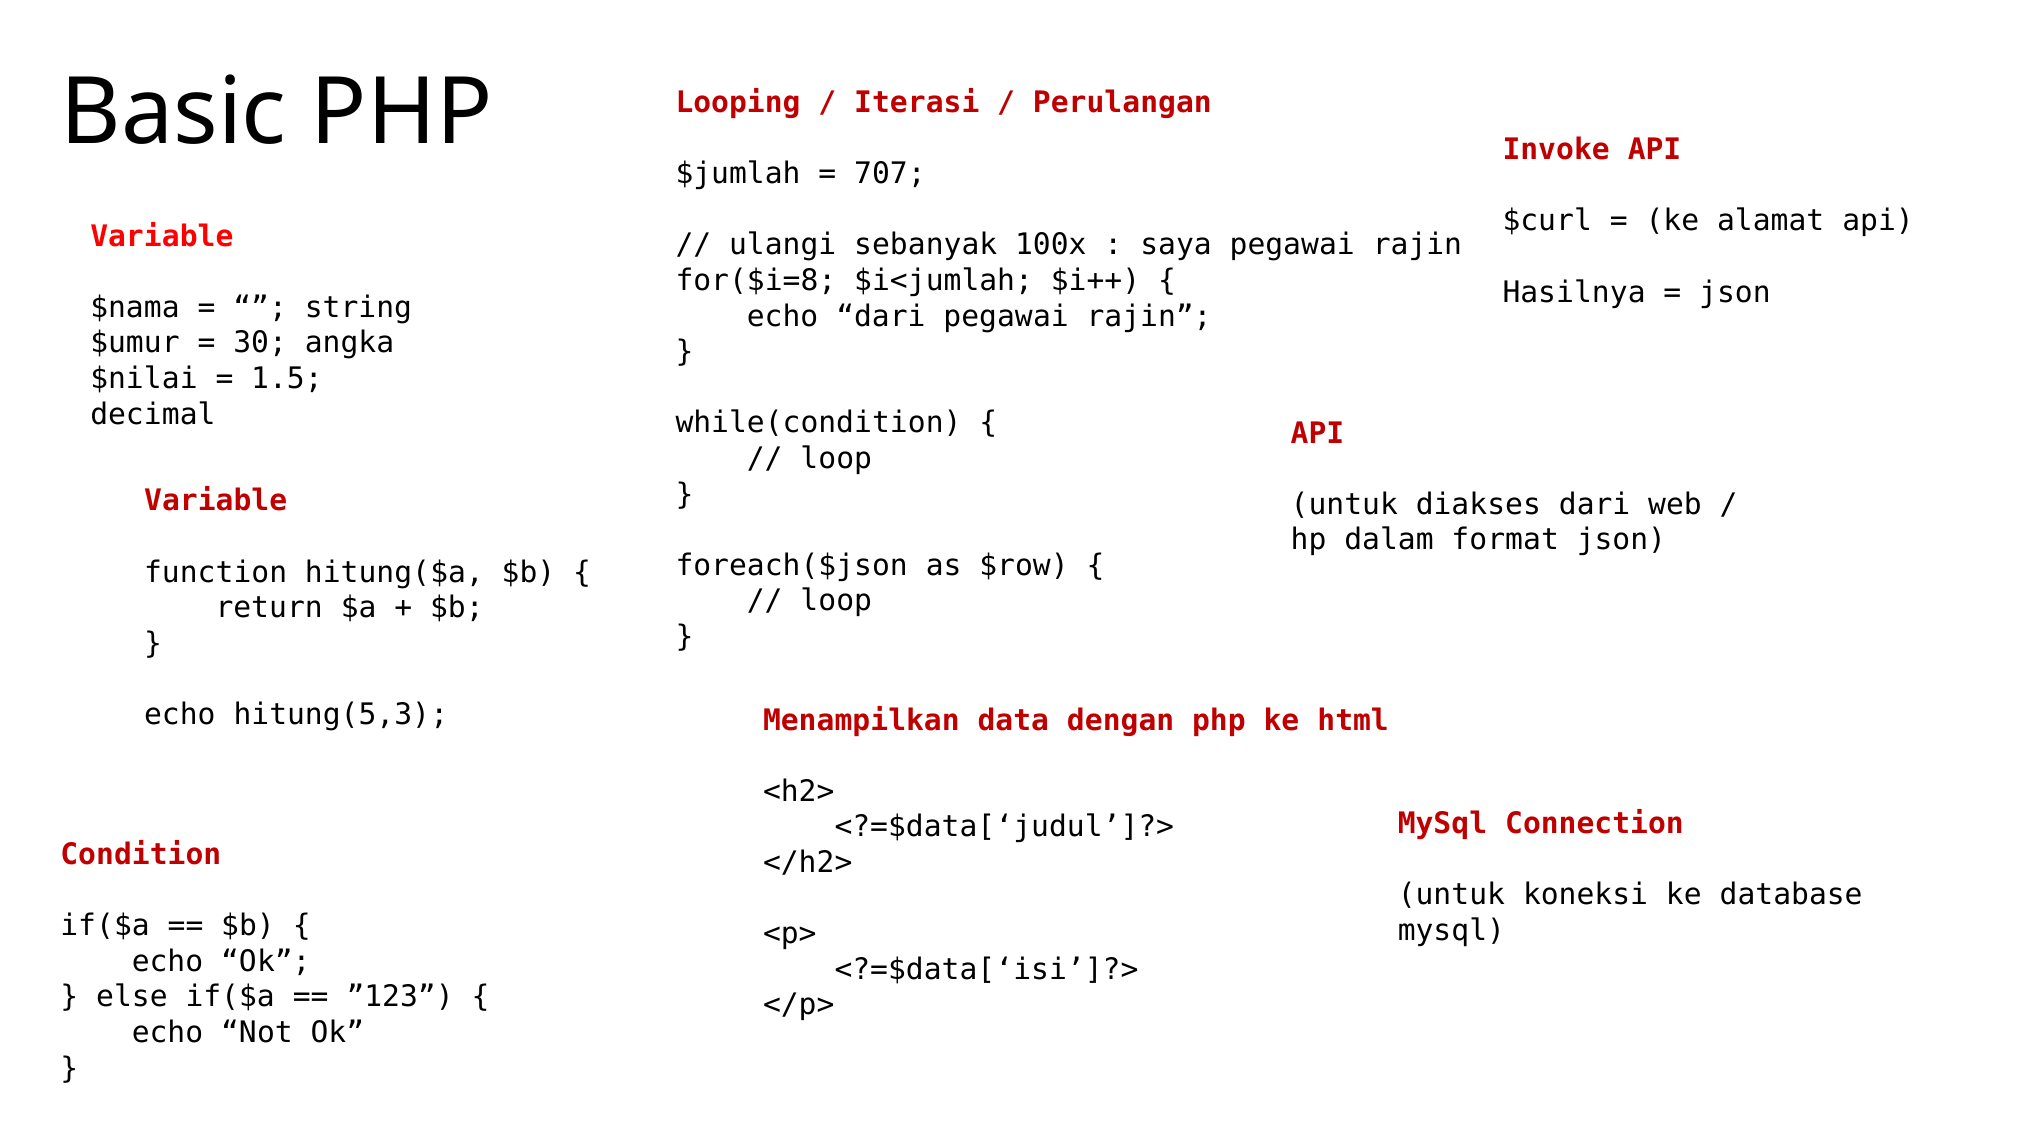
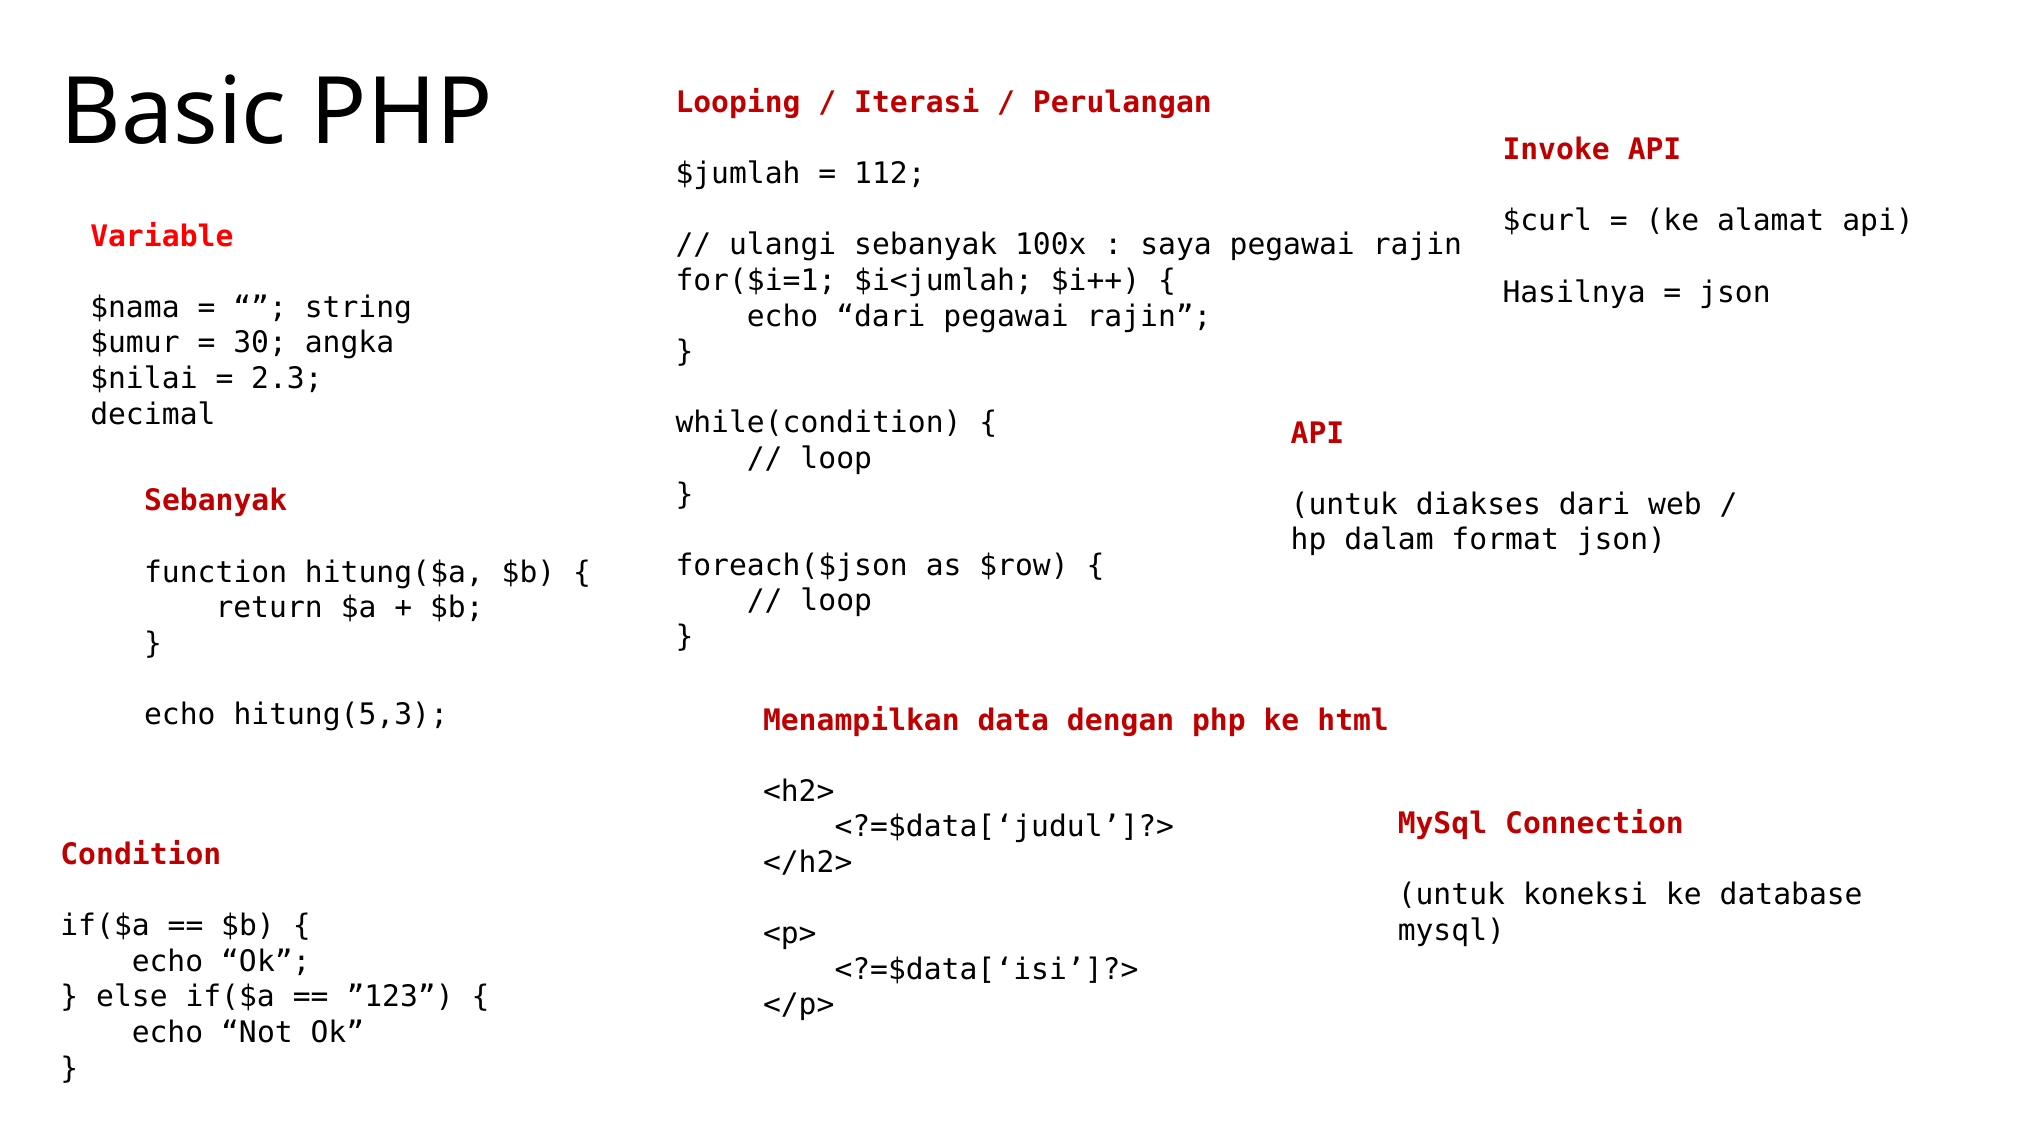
707: 707 -> 112 (890, 174)
for($i=8: for($i=8 -> for($i=1 (756, 281)
1.5: 1.5 -> 2.3 (287, 379)
Variable: Variable -> Sebanyak (216, 501)
